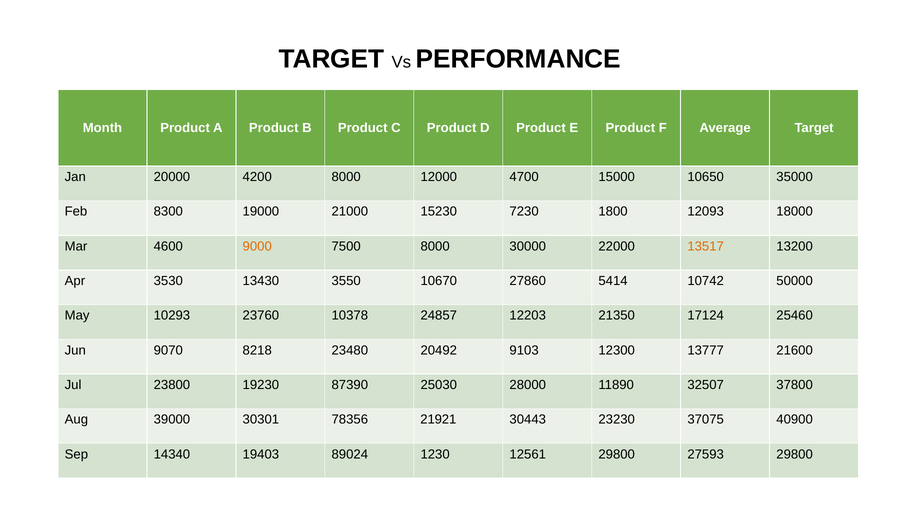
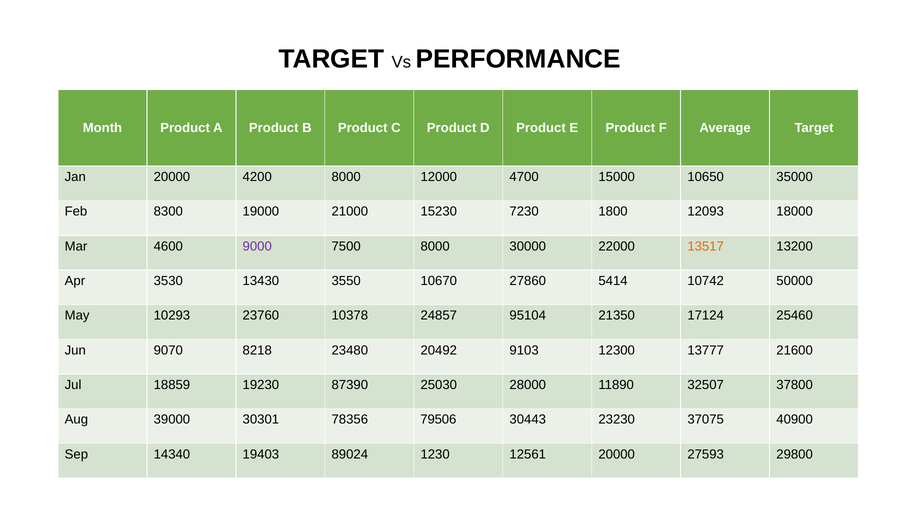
9000 colour: orange -> purple (257, 246)
12203: 12203 -> 95104 (528, 315)
23800: 23800 -> 18859 (172, 385)
21921: 21921 -> 79506 (438, 419)
12561 29800: 29800 -> 20000 (617, 454)
